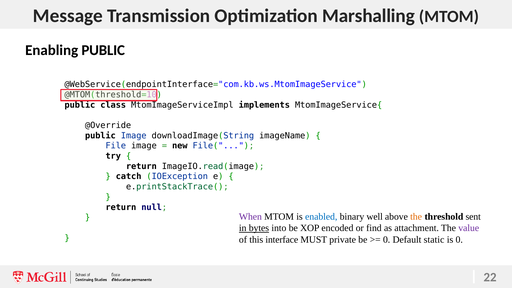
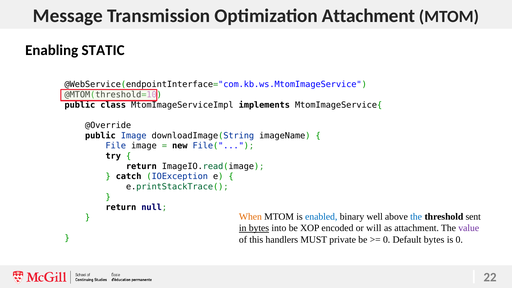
Optimization Marshalling: Marshalling -> Attachment (369, 16)
Enabling PUBLIC: PUBLIC -> STATIC (103, 50)
When colour: purple -> orange (250, 217)
the colour: orange -> blue (416, 217)
find: find -> will (374, 228)
interface: interface -> handlers (282, 240)
Default static: static -> bytes (434, 240)
